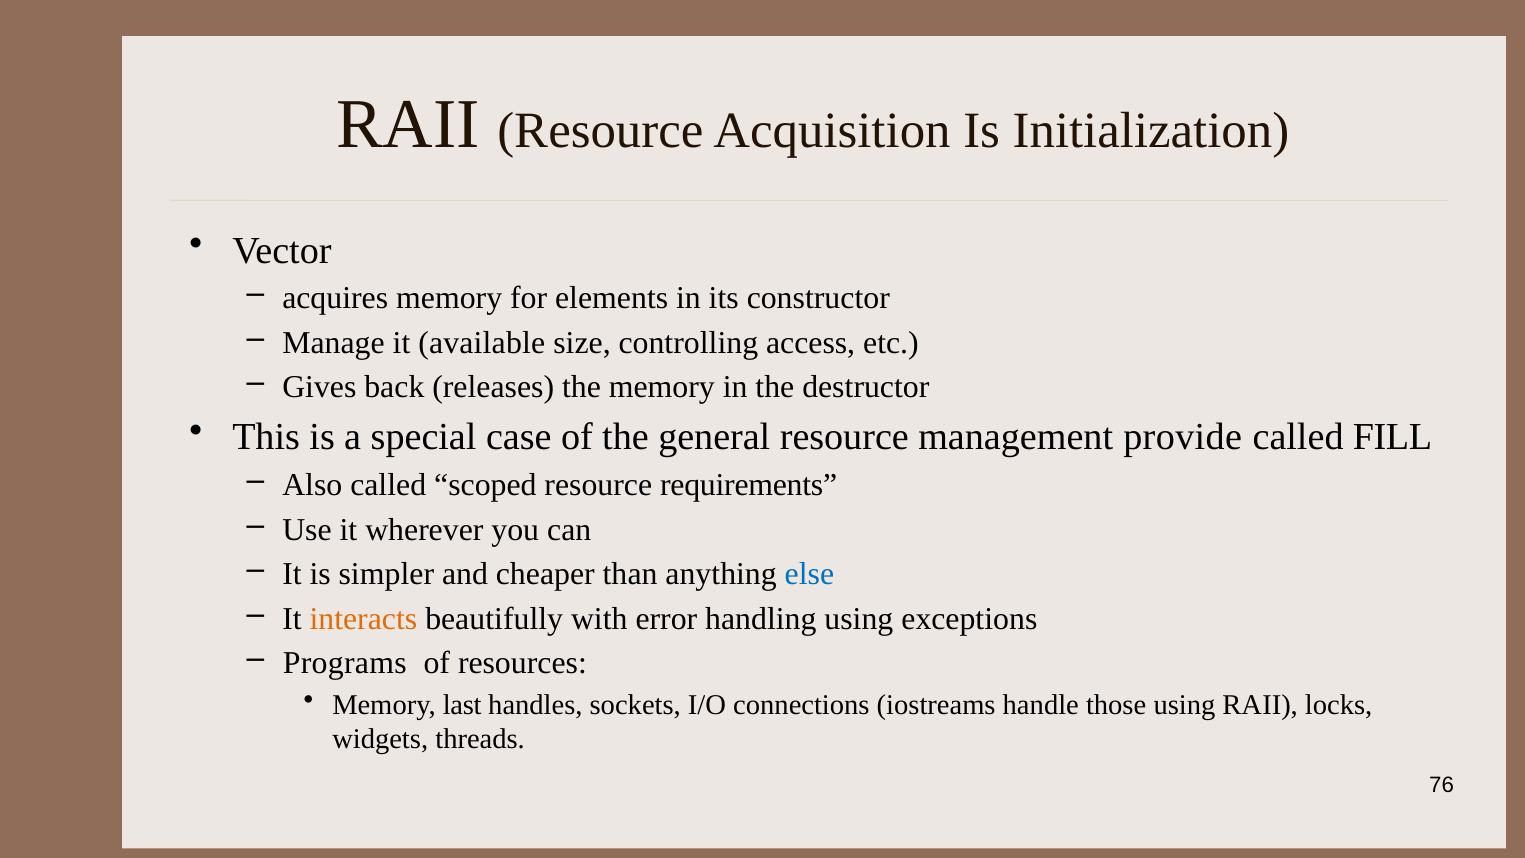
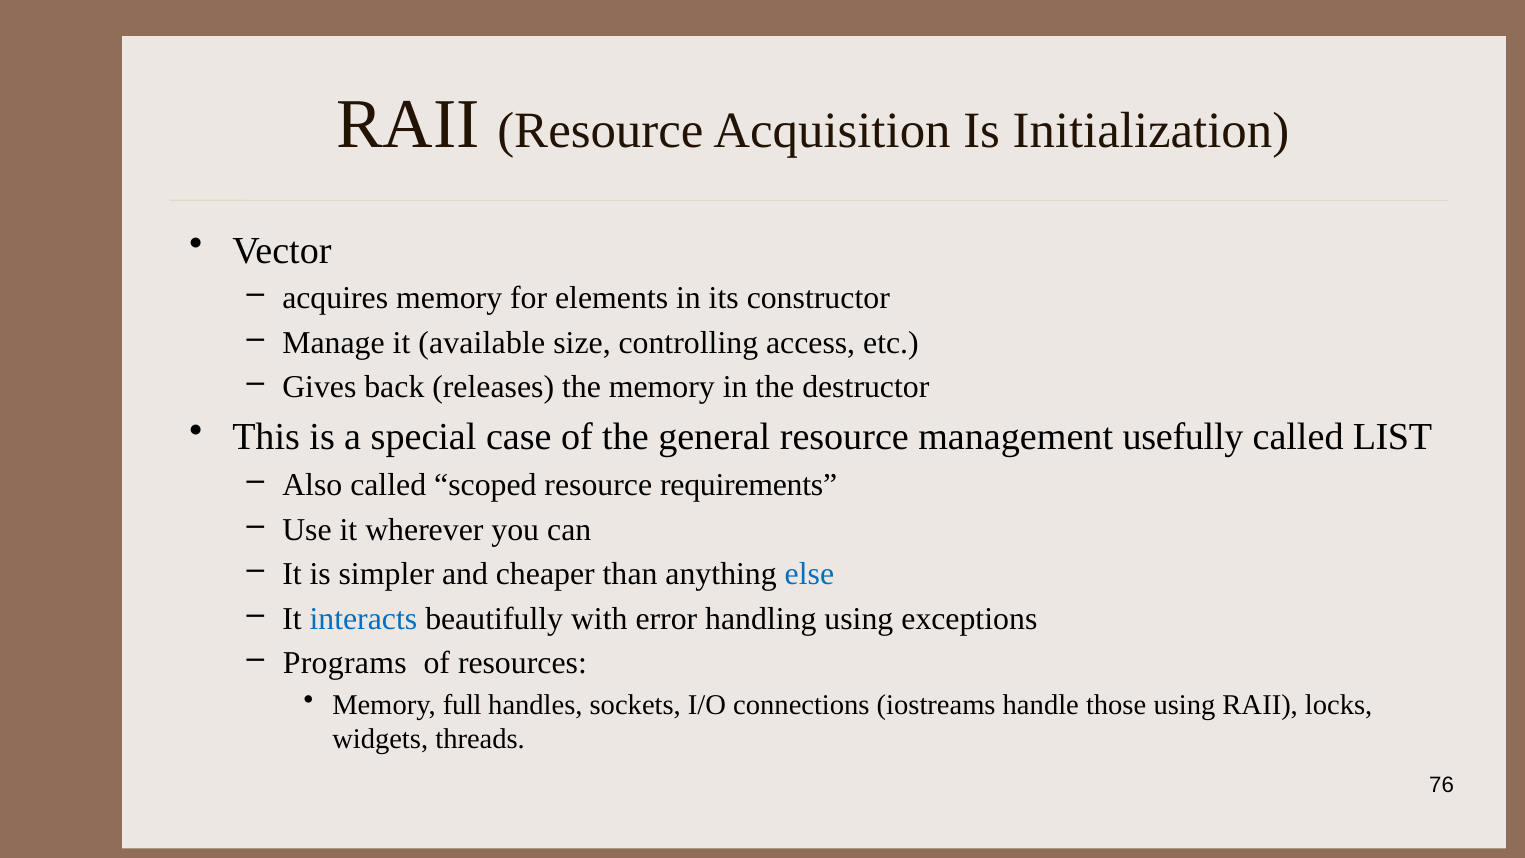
provide: provide -> usefully (1183, 437)
FILL: FILL -> LIST (1392, 437)
interacts colour: orange -> blue (363, 619)
last: last -> full (462, 705)
